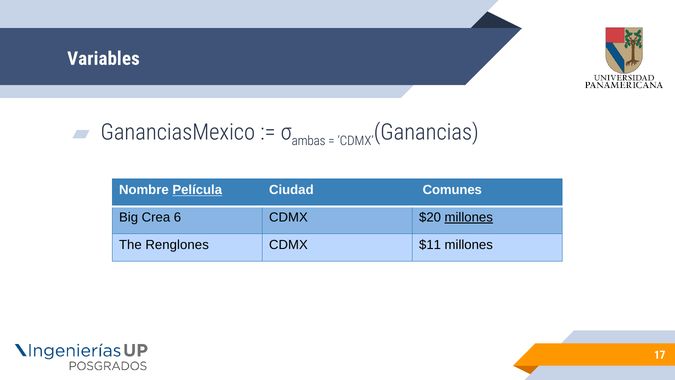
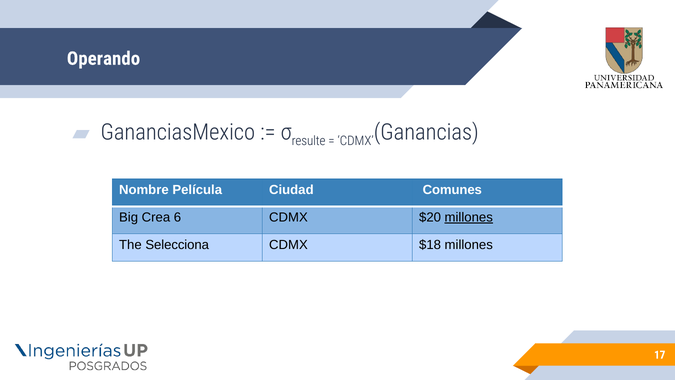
Variables: Variables -> Operando (103, 59)
ambas: ambas -> resulte (309, 141)
Película underline: present -> none (197, 190)
Renglones: Renglones -> Selecciona (177, 245)
$11: $11 -> $18 (430, 245)
